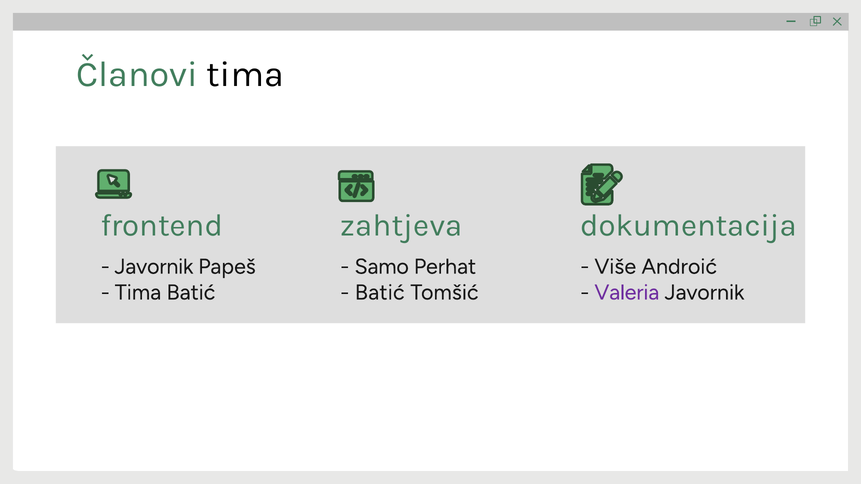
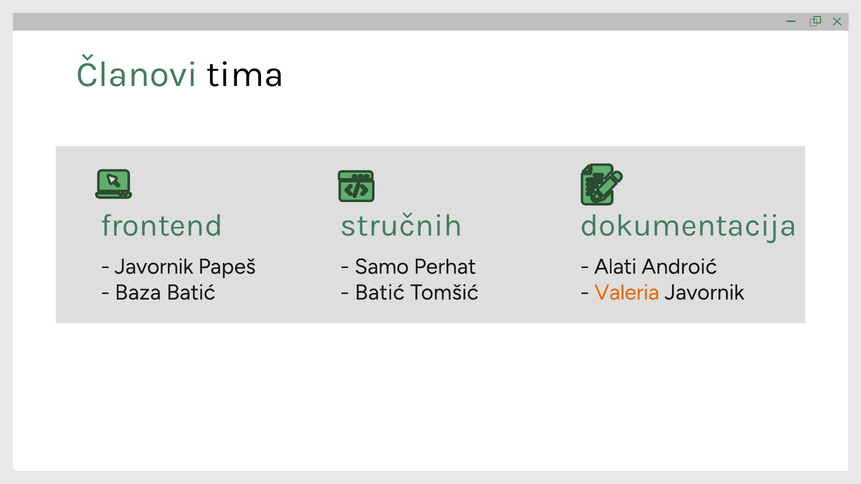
zahtjeva: zahtjeva -> stručnih (401, 226)
Više: Više -> Alati (615, 267)
Tima: Tima -> Baza (138, 293)
Valeria colour: purple -> orange (627, 293)
